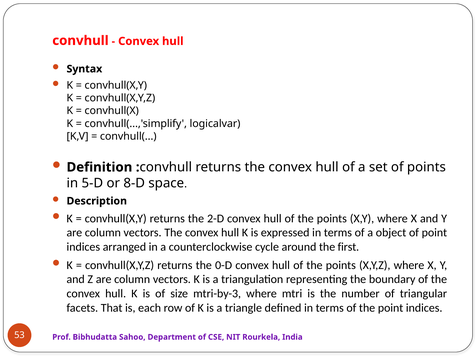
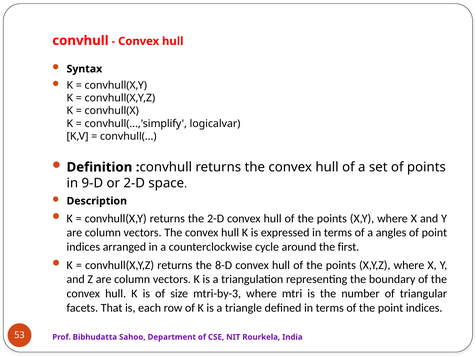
5-D: 5-D -> 9-D (92, 183)
or 8-D: 8-D -> 2-D (134, 183)
object: object -> angles (391, 233)
0-D: 0-D -> 8-D (224, 265)
